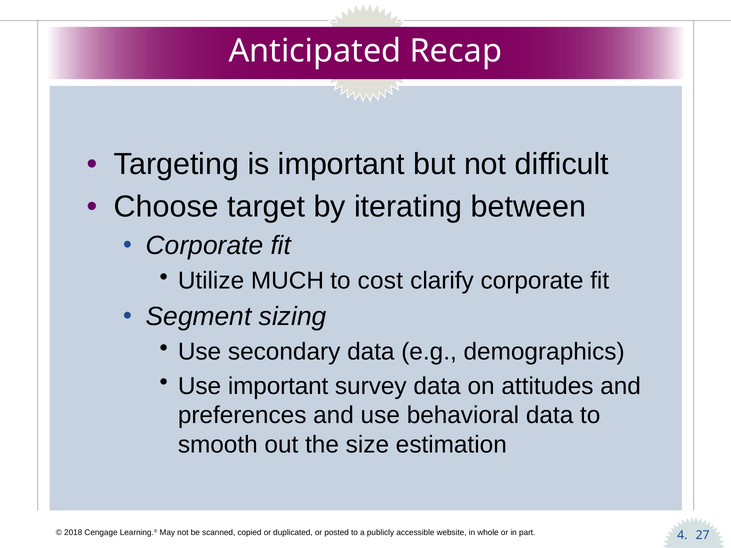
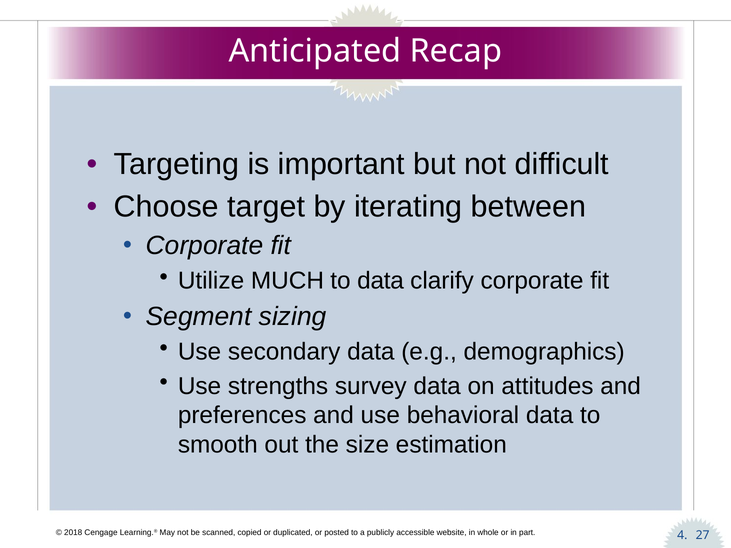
to cost: cost -> data (381, 281)
Use important: important -> strengths (278, 386)
